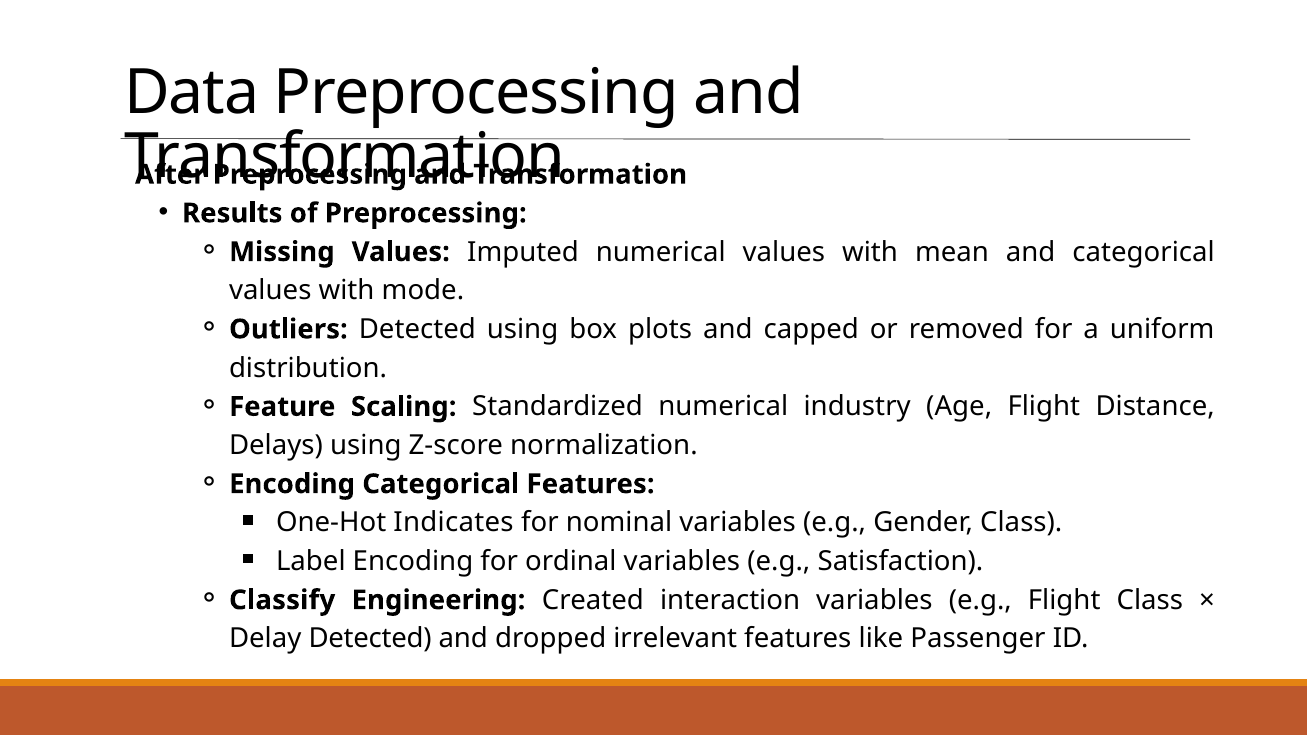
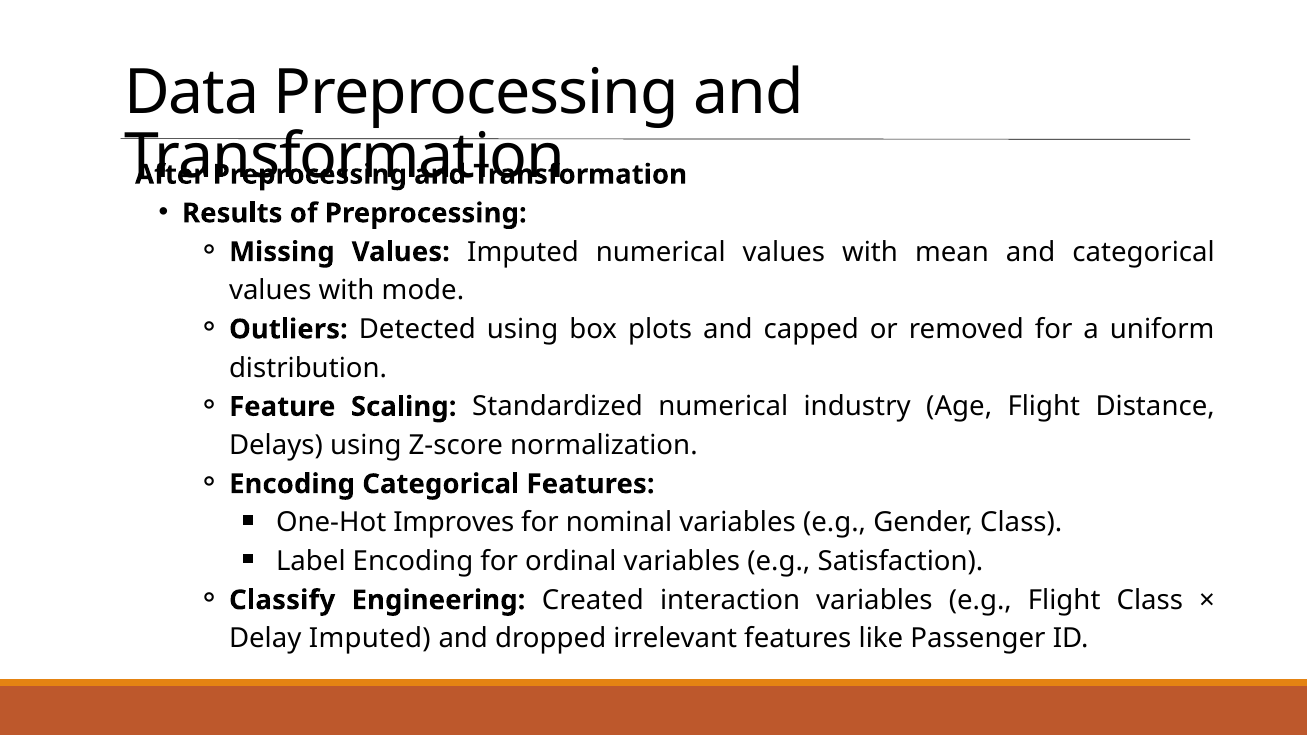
Indicates: Indicates -> Improves (454, 523)
Delay Detected: Detected -> Imputed (370, 639)
